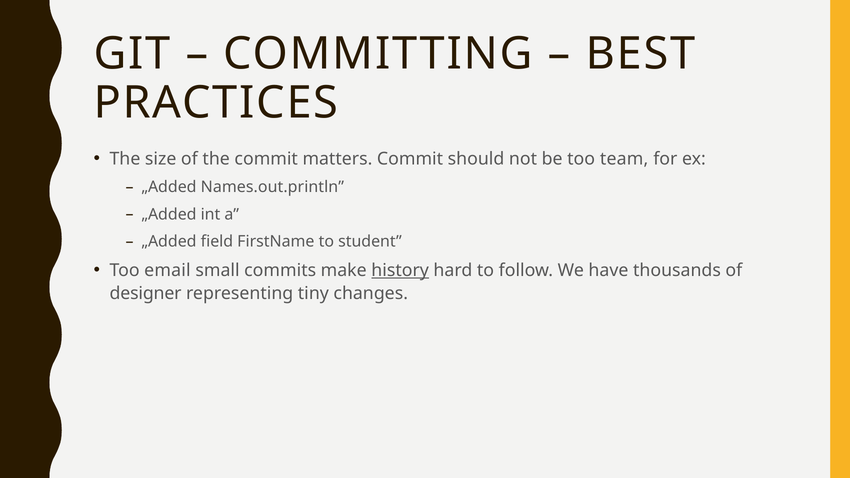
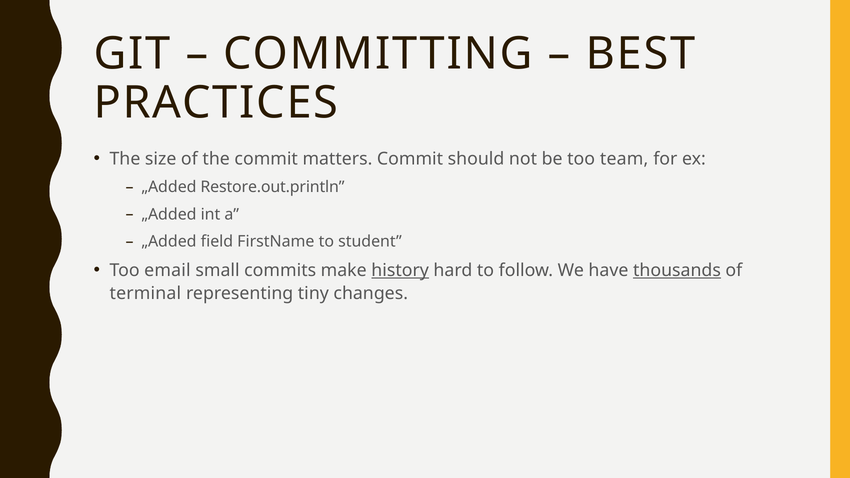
Names.out.println: Names.out.println -> Restore.out.println (272, 187)
thousands underline: none -> present (677, 270)
designer: designer -> terminal (145, 294)
